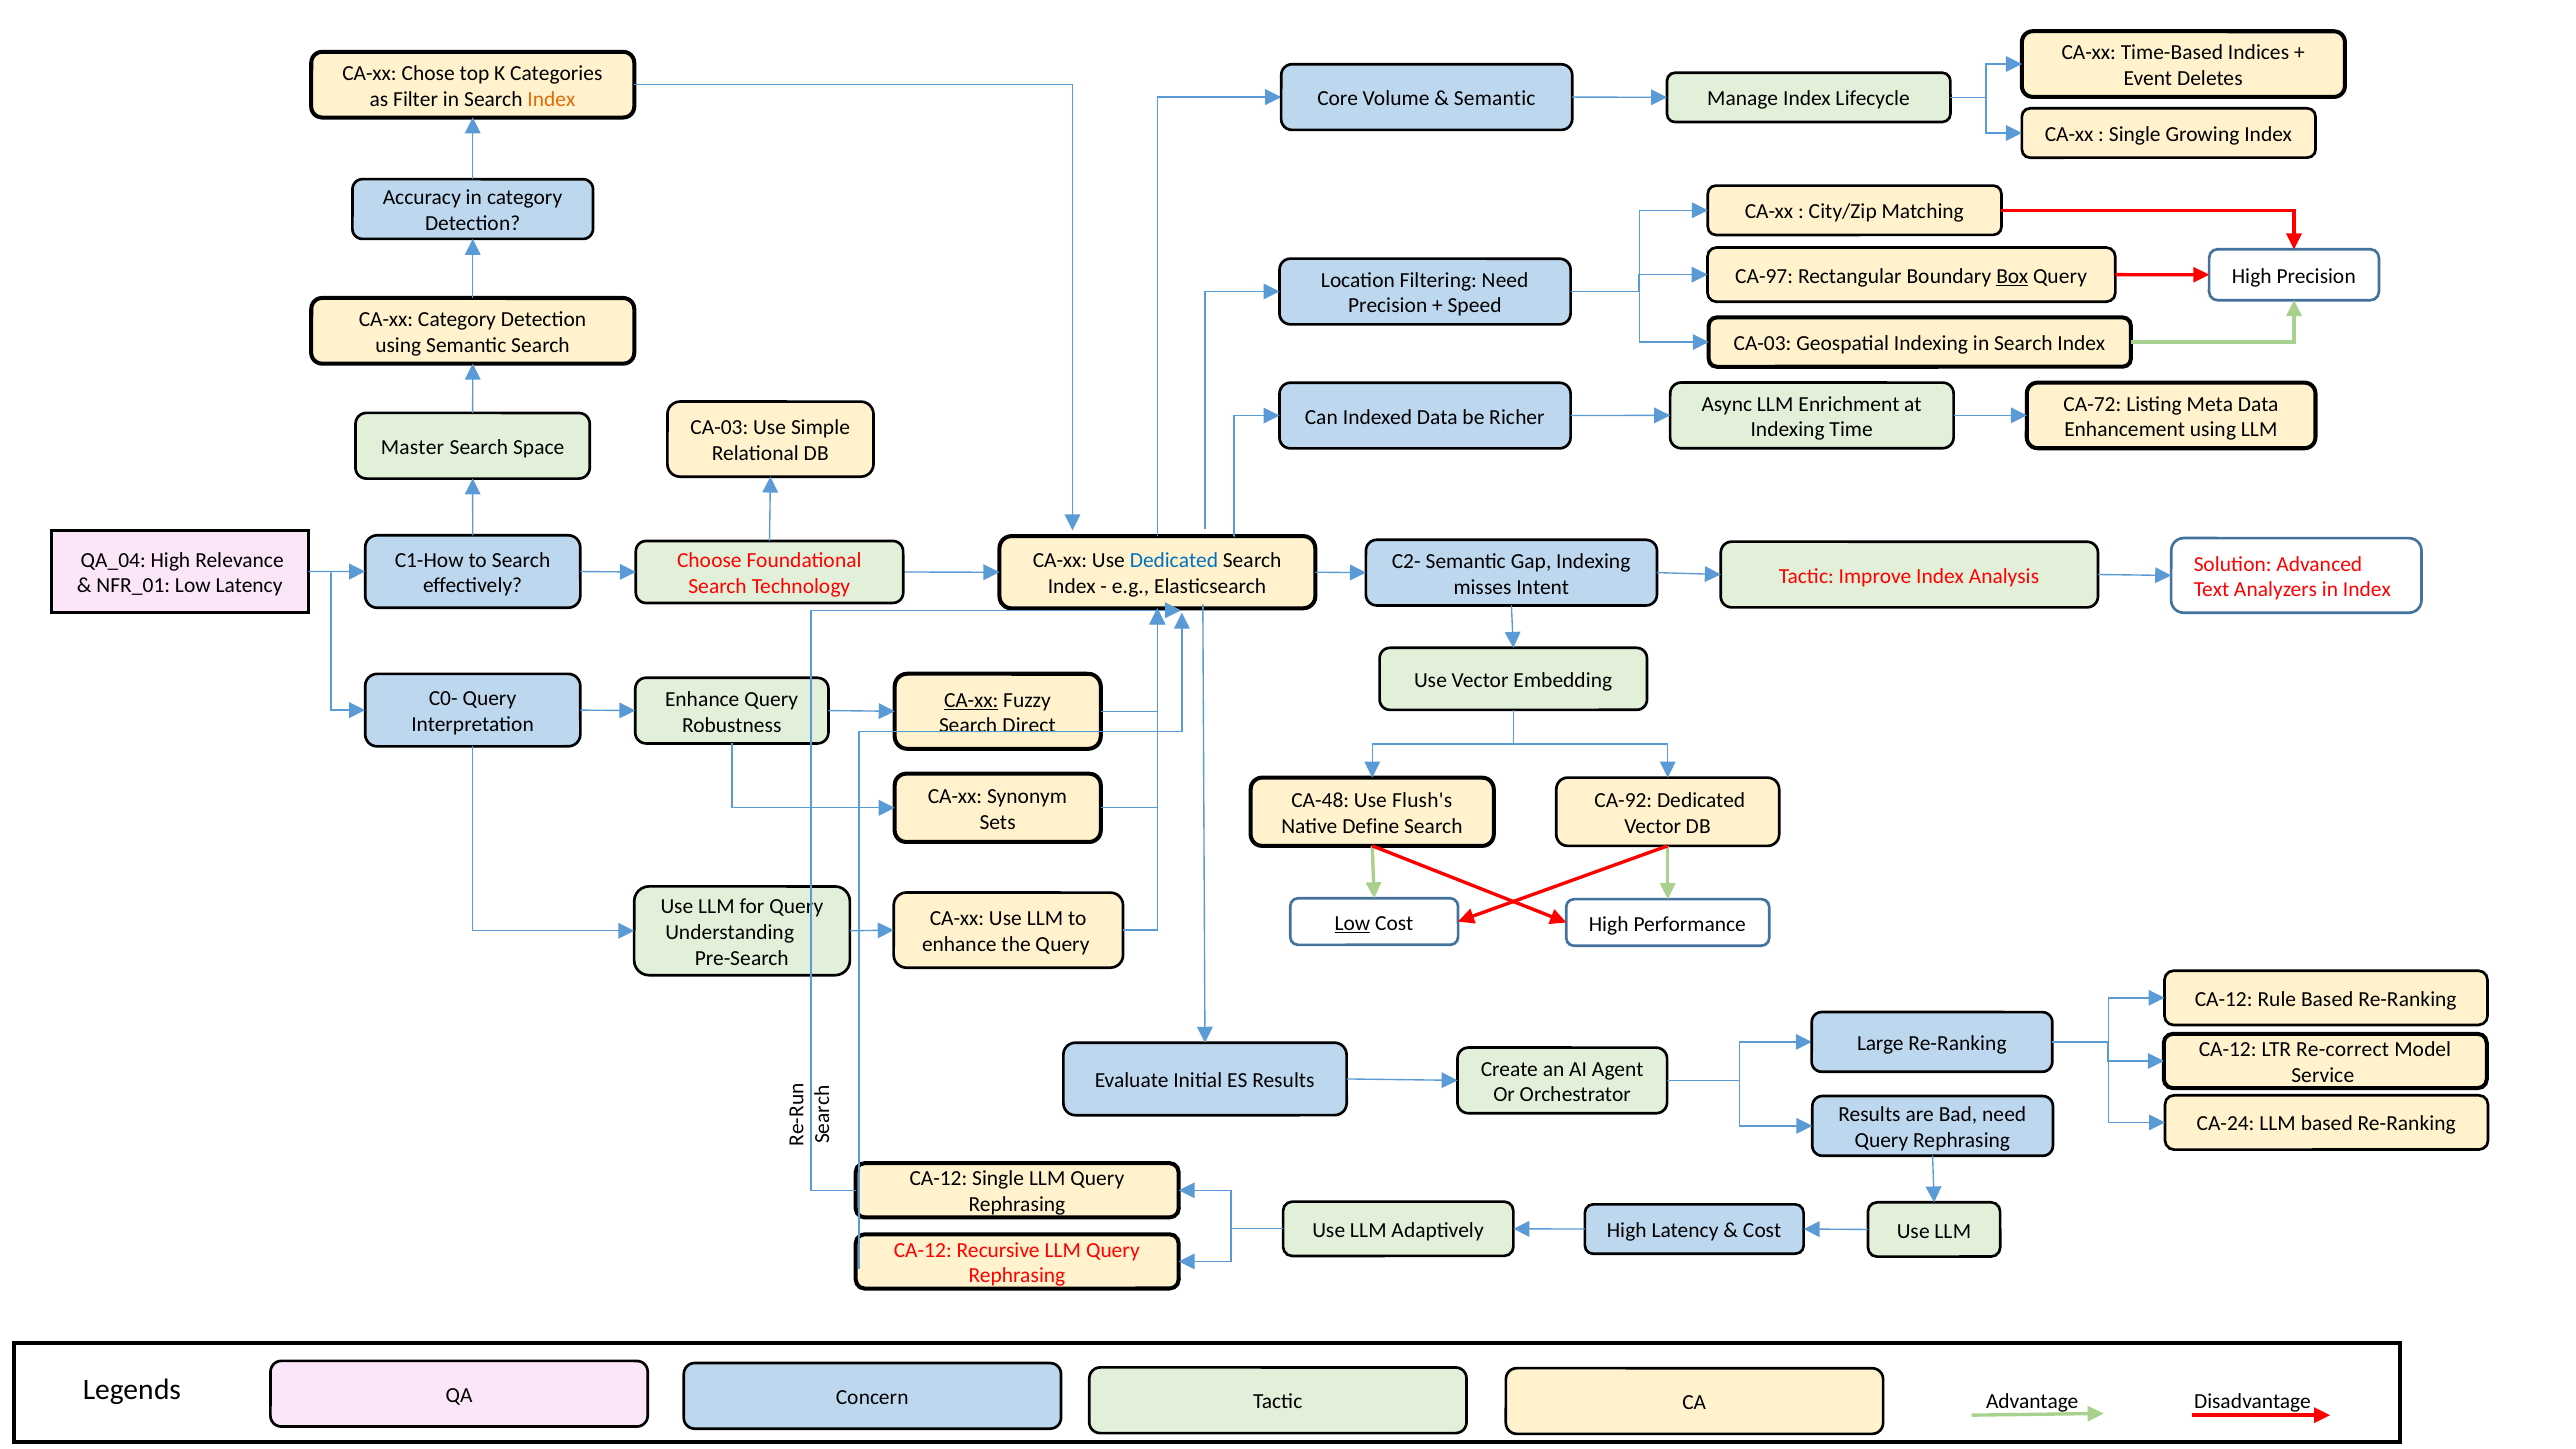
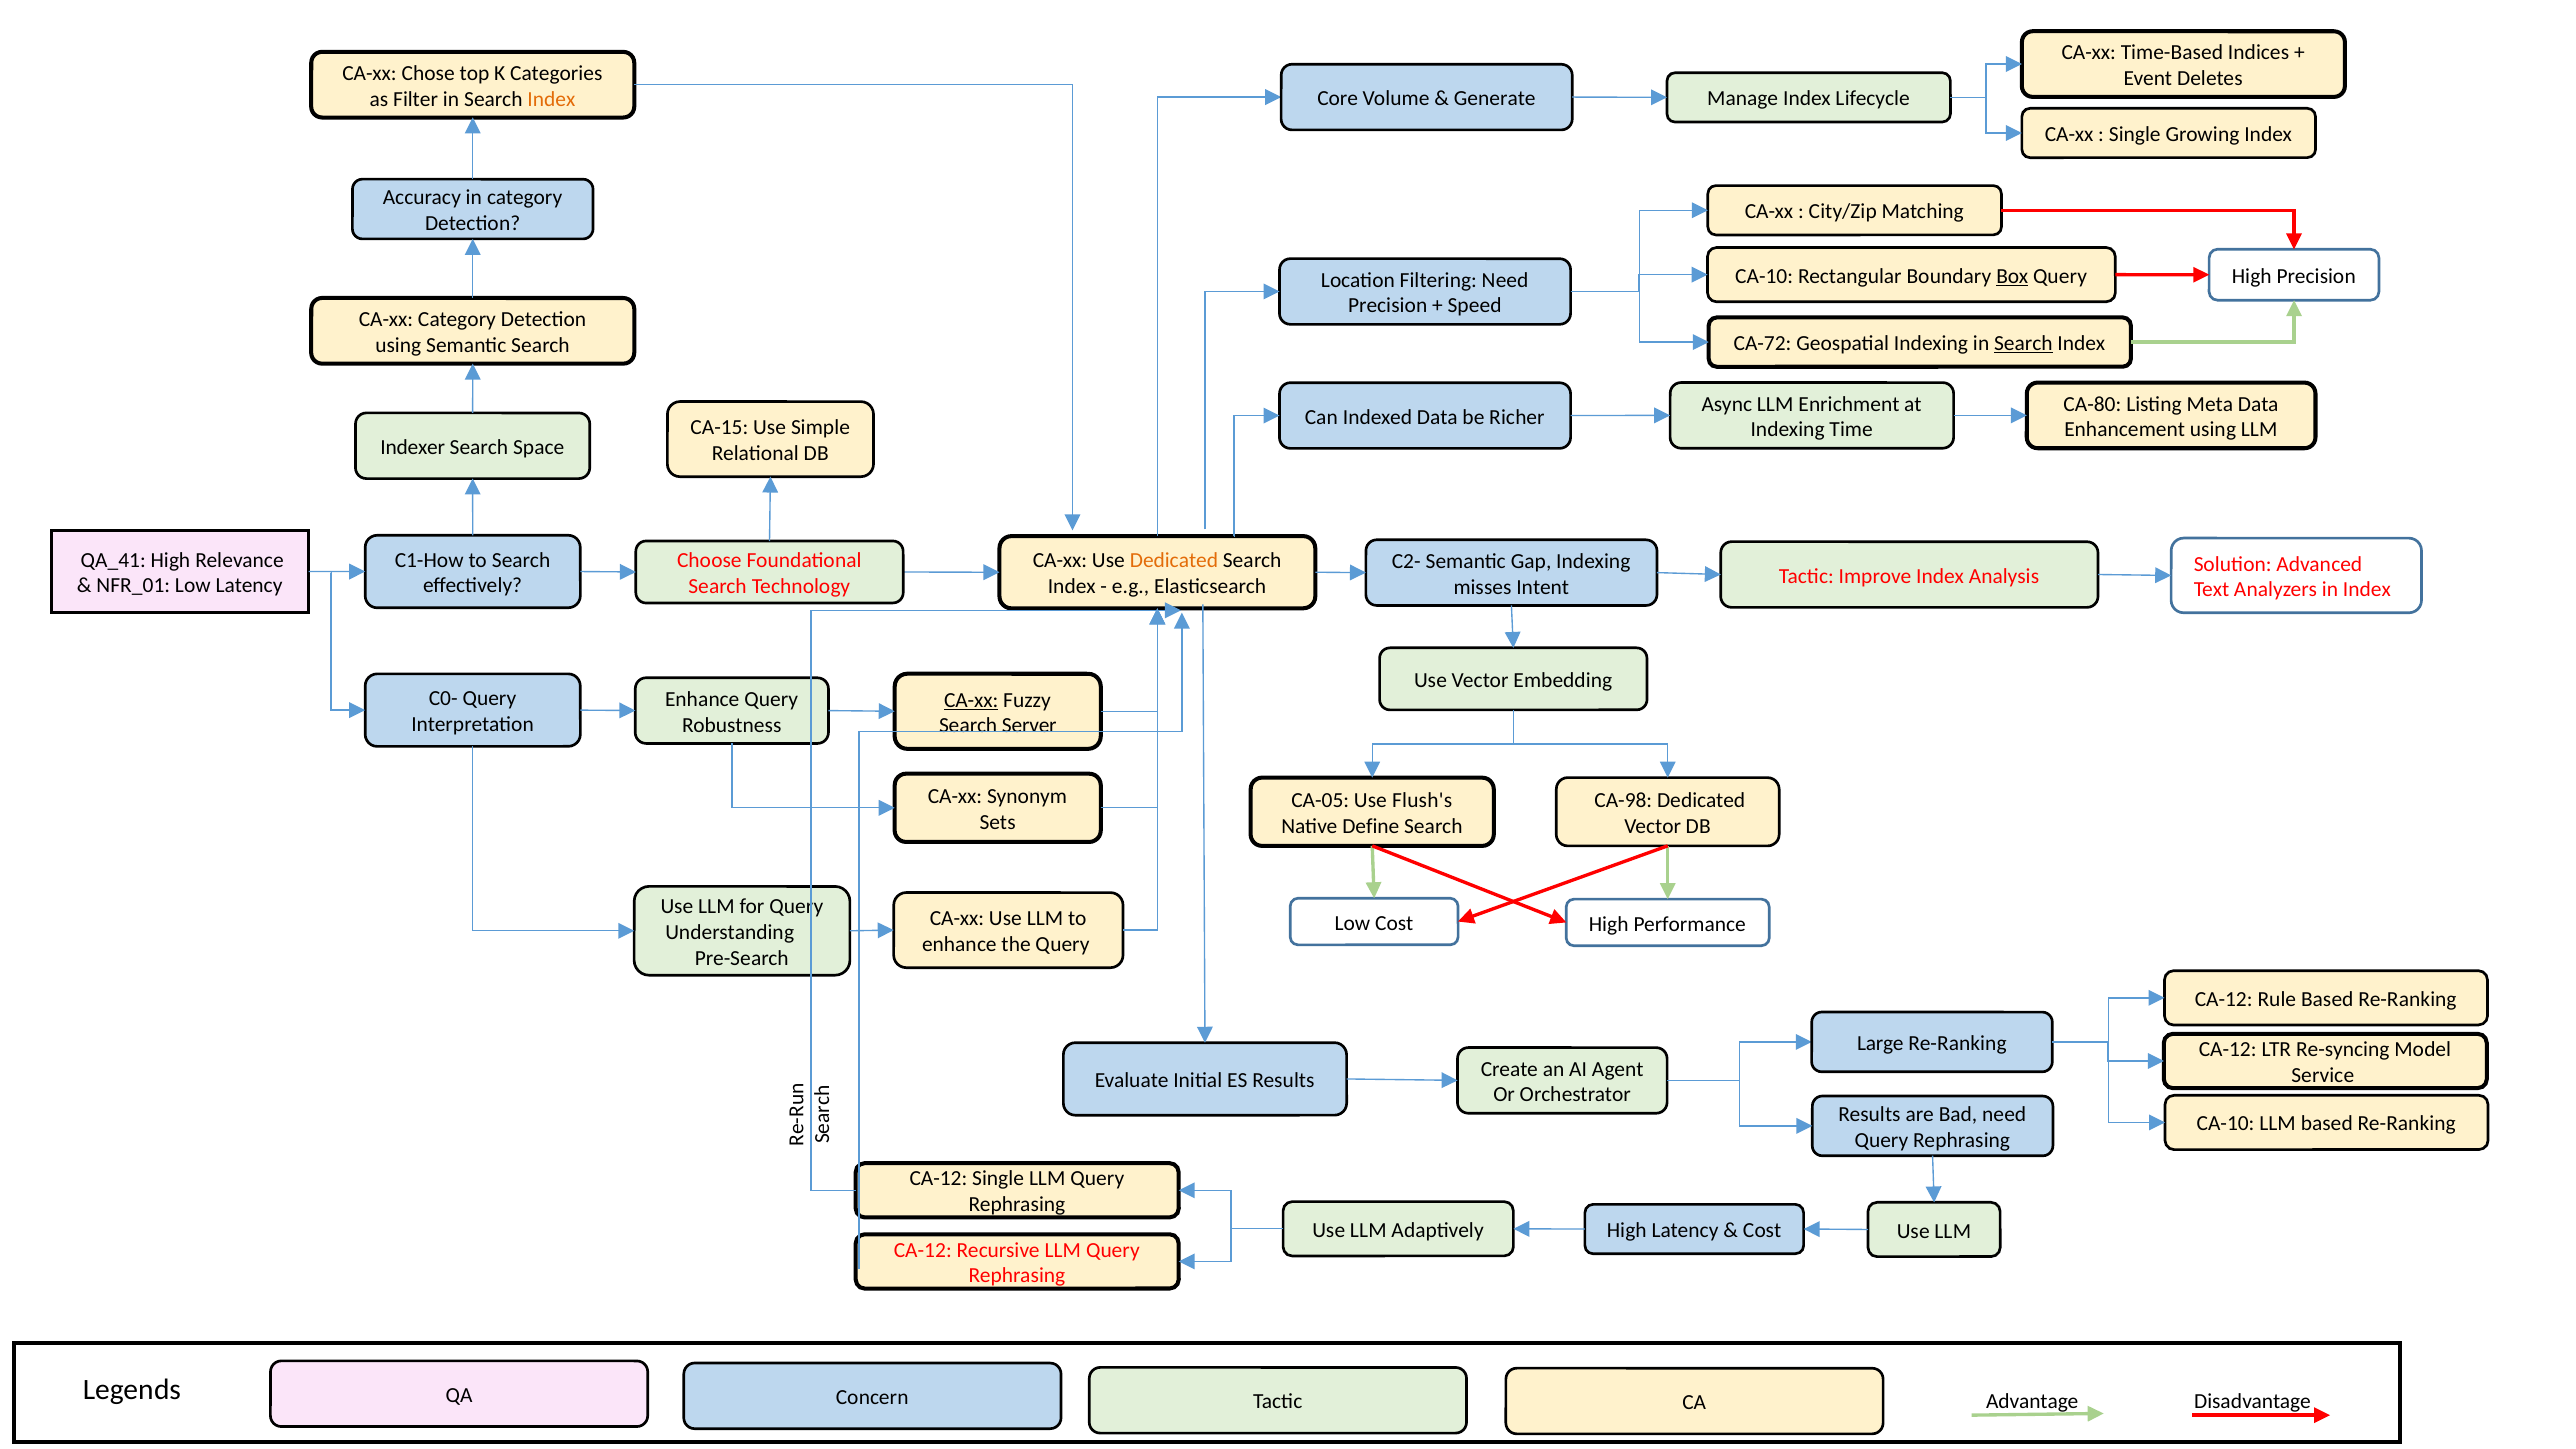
Semantic: Semantic -> Generate (1495, 99)
CA-97: CA-97 -> CA-10 (1764, 276)
CA-03: CA-03 -> CA-72 (1763, 344)
Search underline: none -> present (2023, 344)
CA-72: CA-72 -> CA-80 (2092, 404)
CA-03: CA-03 -> CA-15 (719, 428)
Master: Master -> Indexer (413, 447)
QA_04: QA_04 -> QA_41 (113, 560)
Dedicated colour: blue -> orange (1174, 561)
Direct: Direct -> Server (1029, 726)
CA-48: CA-48 -> CA-05 (1320, 800)
CA-92: CA-92 -> CA-98 (1623, 800)
Low underline: present -> none (1352, 923)
Re-correct: Re-correct -> Re-syncing (2343, 1050)
CA-24: CA-24 -> CA-10 (2226, 1124)
